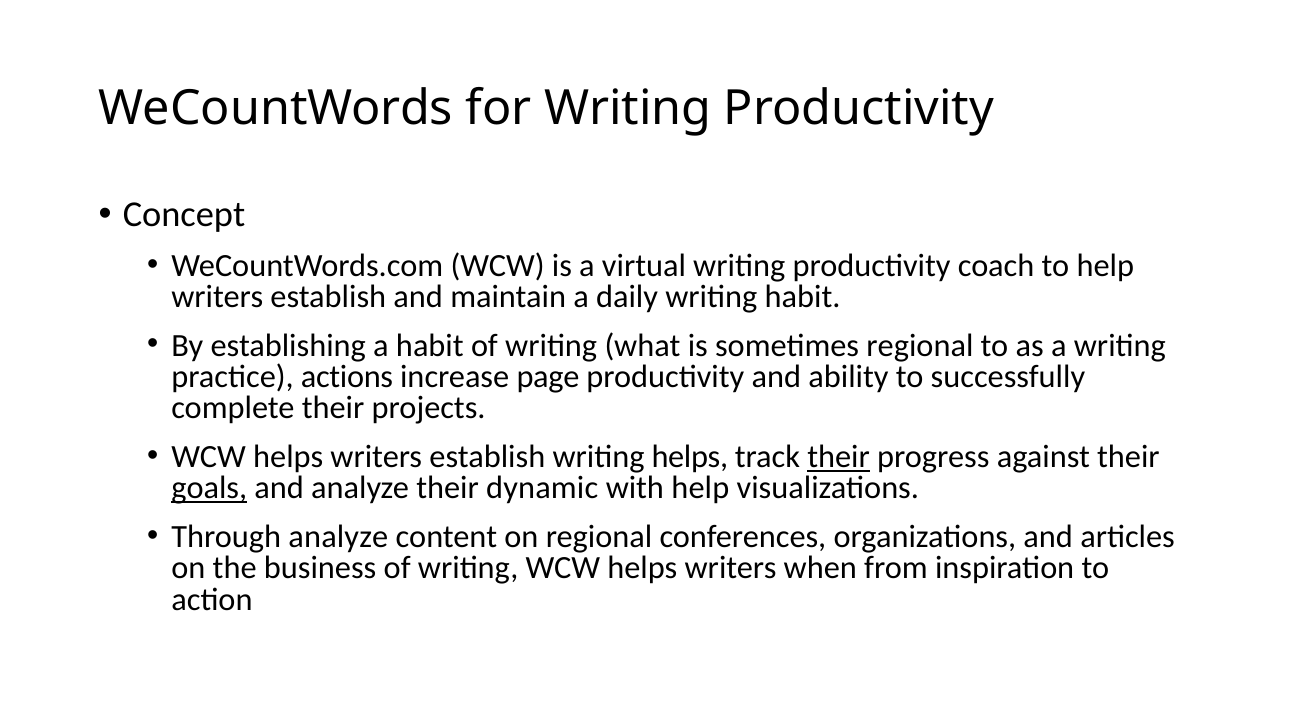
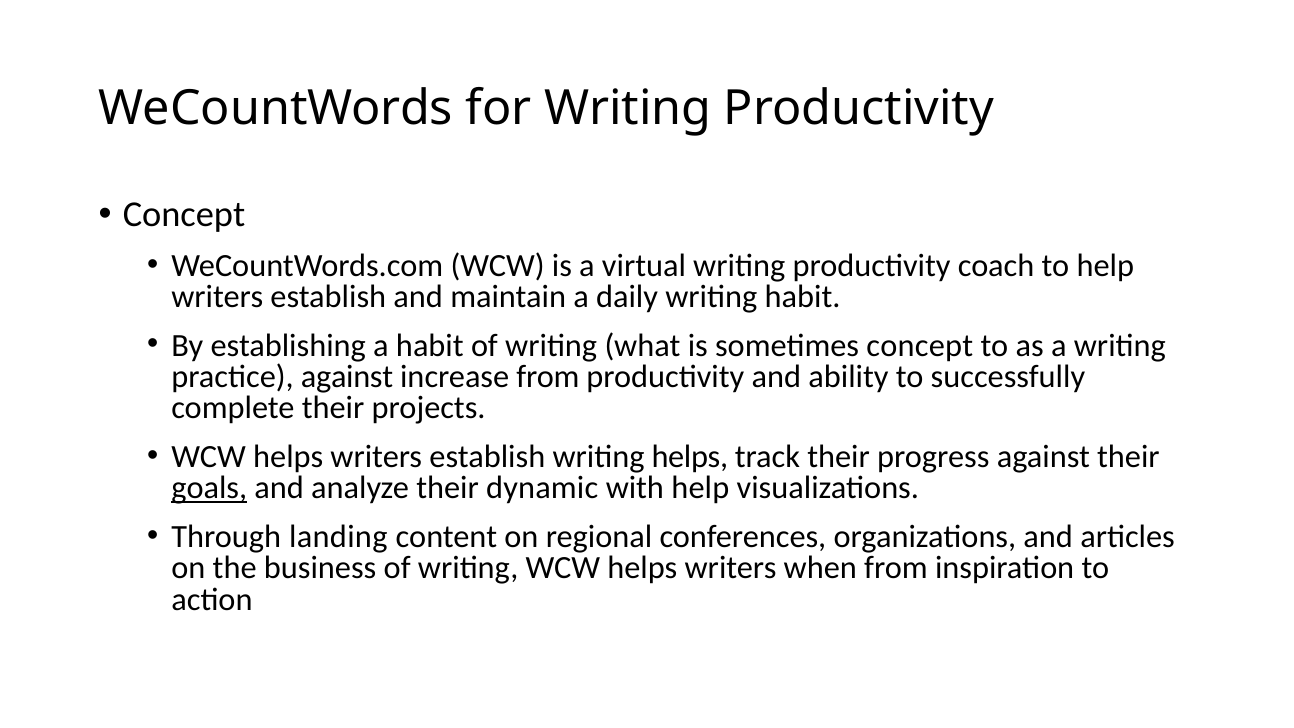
sometimes regional: regional -> concept (920, 345)
practice actions: actions -> against (347, 377)
increase page: page -> from (548, 377)
their underline: present -> none (839, 457)
Through analyze: analyze -> landing (338, 536)
